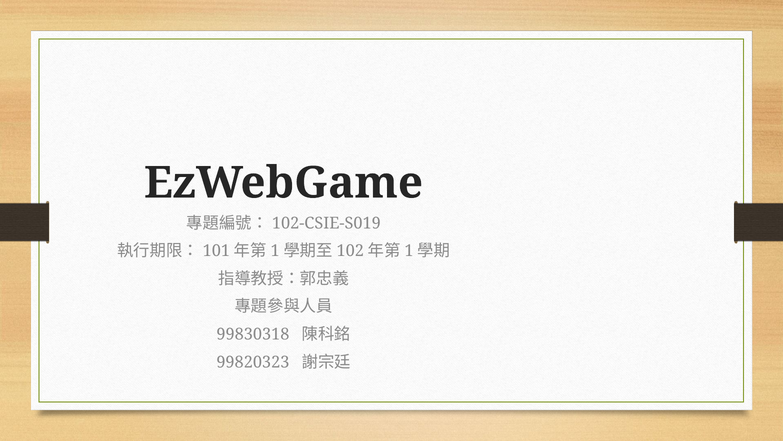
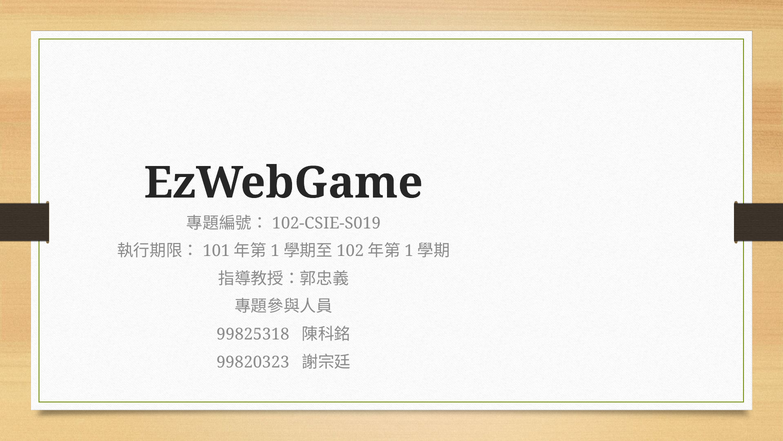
99830318: 99830318 -> 99825318 (253, 334)
